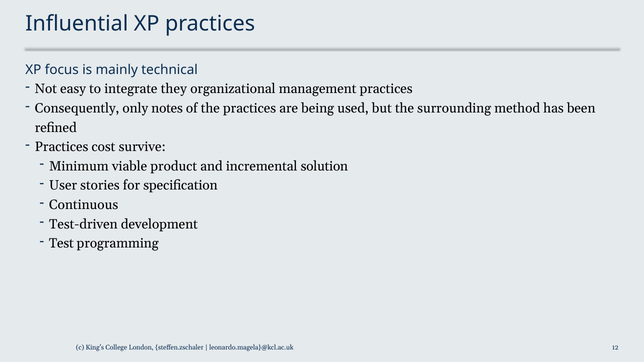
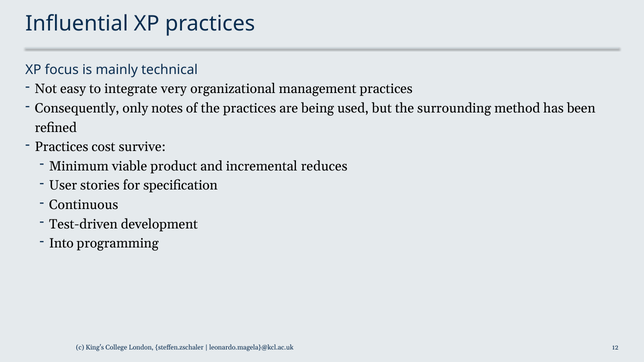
they: they -> very (174, 89)
solution: solution -> reduces (324, 166)
Test: Test -> Into (61, 244)
